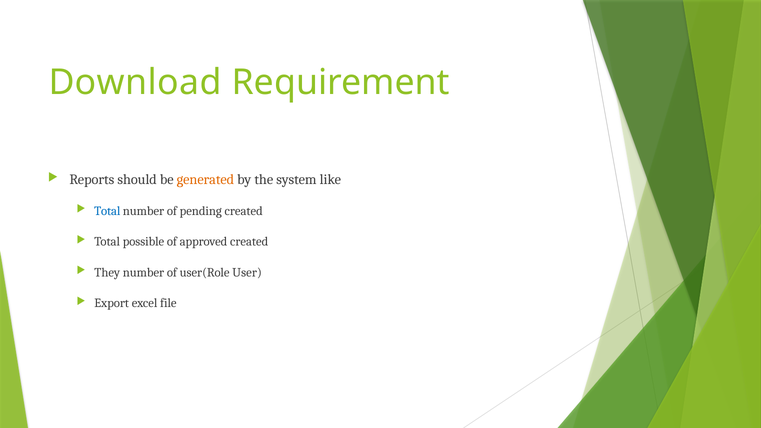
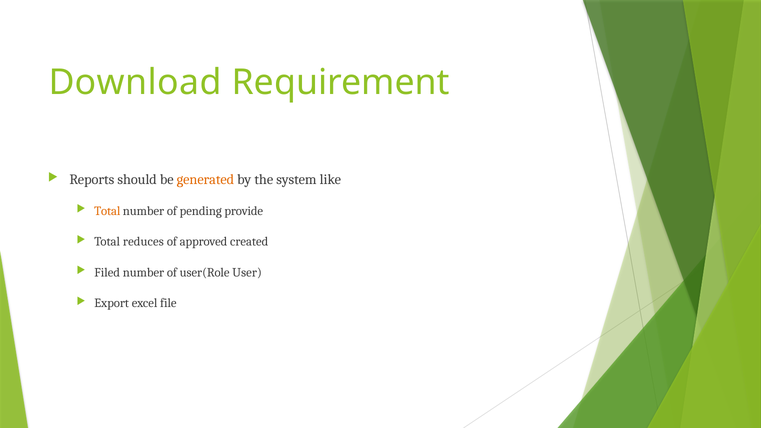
Total colour: blue -> orange (107, 211)
pending created: created -> provide (244, 211)
possible: possible -> reduces (143, 242)
They: They -> Filed (107, 272)
